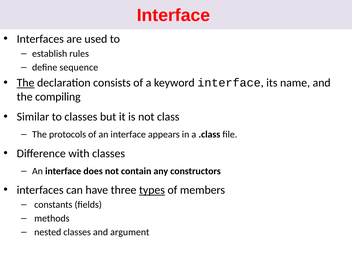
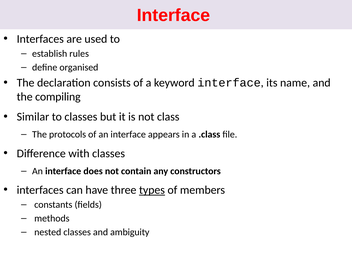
sequence: sequence -> organised (79, 67)
The underline: present -> none (26, 83)
argument: argument -> ambiguity (130, 232)
